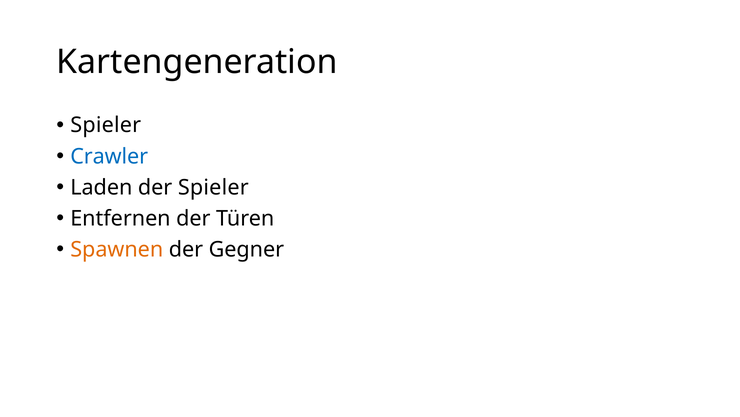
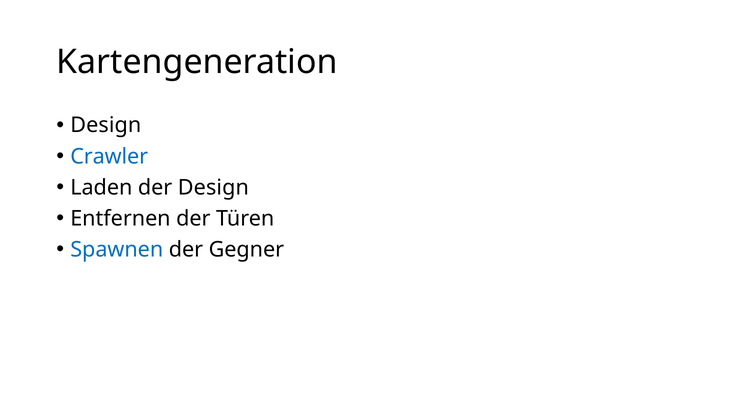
Spieler: Spieler -> Design (106, 125)
der Spieler: Spieler -> Design (213, 187)
Spawnen colour: orange -> blue (117, 249)
